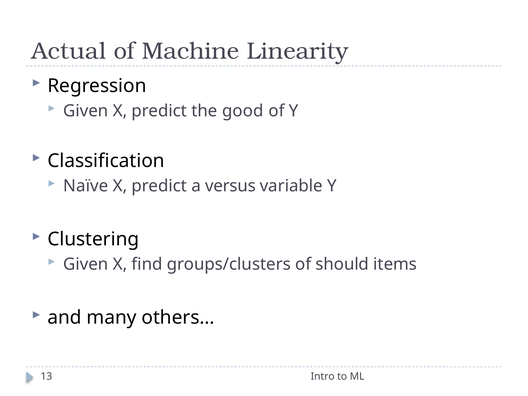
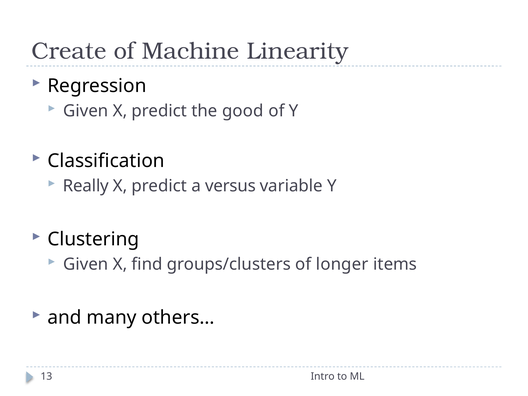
Actual: Actual -> Create (69, 51)
Naïve: Naïve -> Really (86, 186)
should: should -> longer (342, 264)
